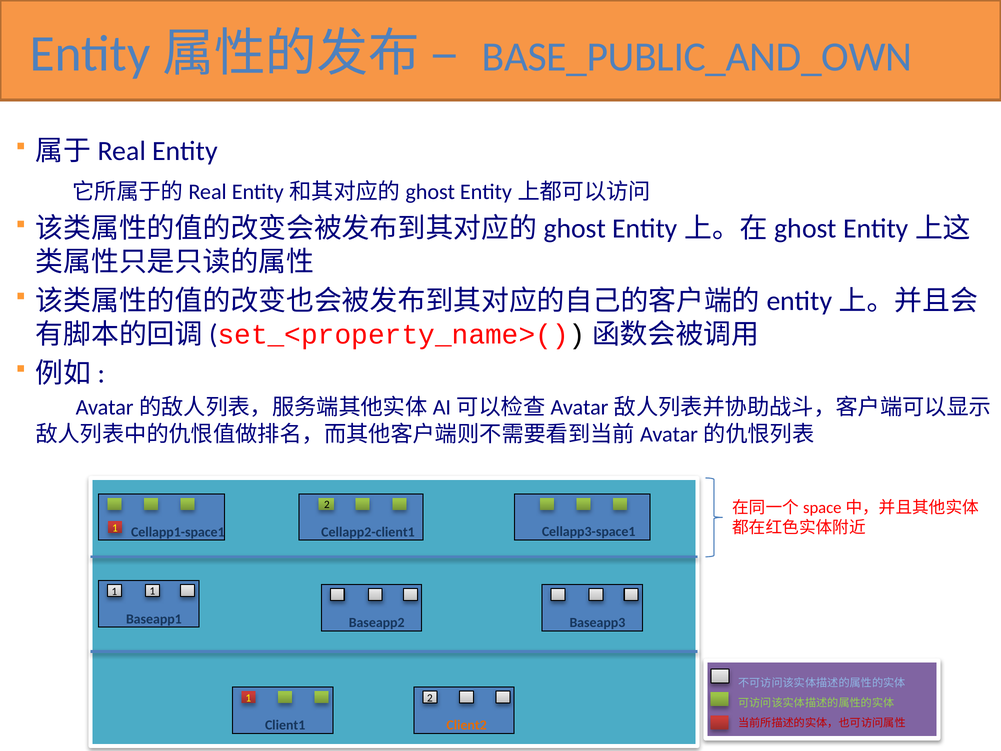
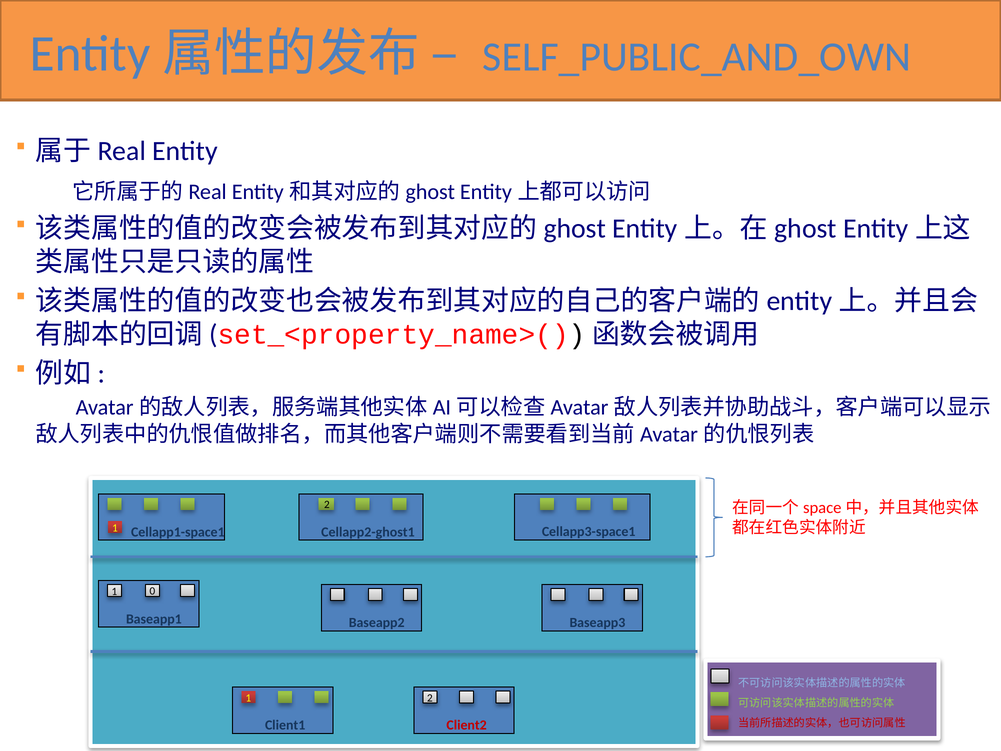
BASE_PUBLIC_AND_OWN: BASE_PUBLIC_AND_OWN -> SELF_PUBLIC_AND_OWN (697, 57)
Cellapp2-client1: Cellapp2-client1 -> Cellapp2-ghost1 (368, 532)
1 1: 1 -> 0 (152, 591)
Client2 colour: orange -> red (467, 725)
